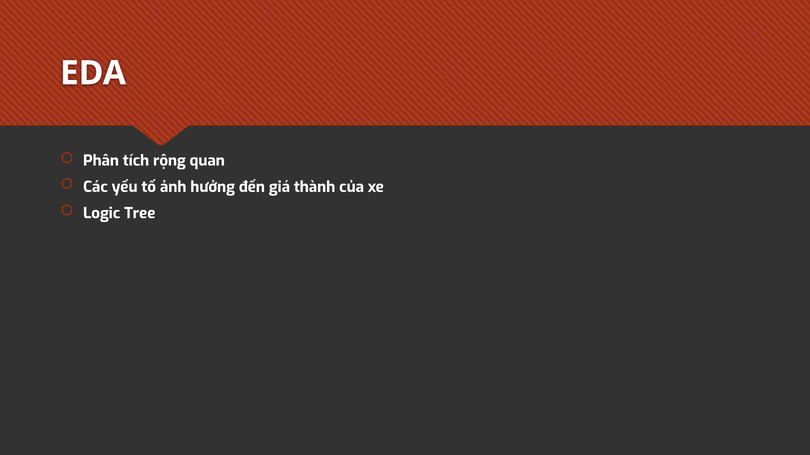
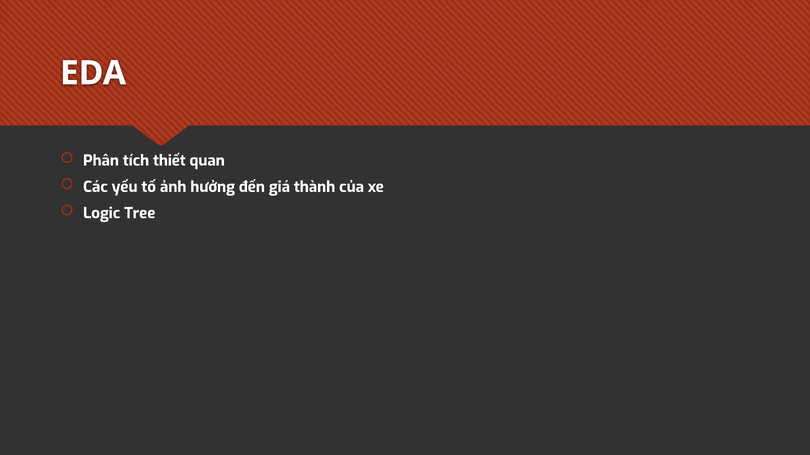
rộng: rộng -> thiết (169, 161)
